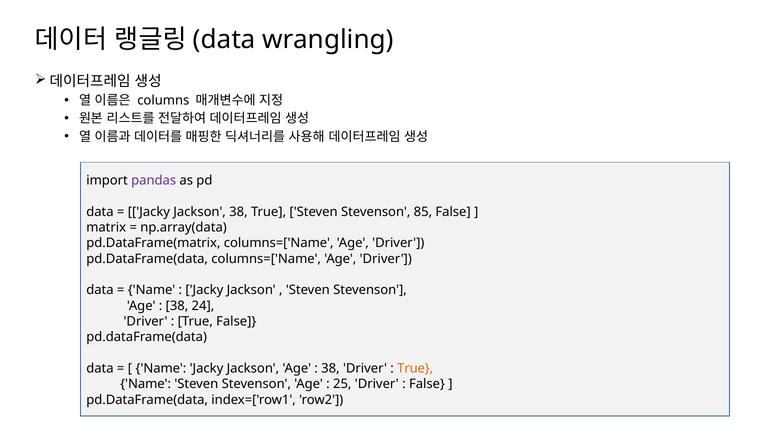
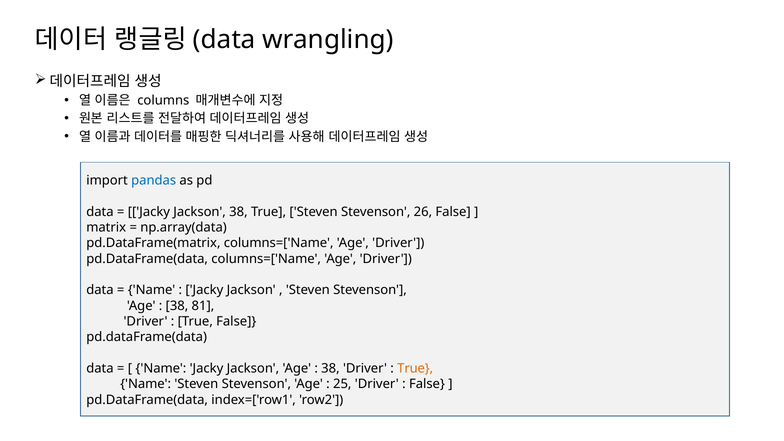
pandas colour: purple -> blue (154, 180)
85: 85 -> 26 (423, 212)
24: 24 -> 81 (203, 306)
